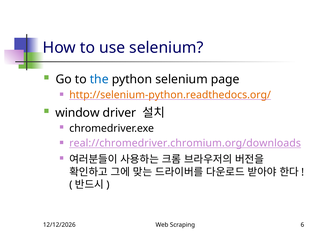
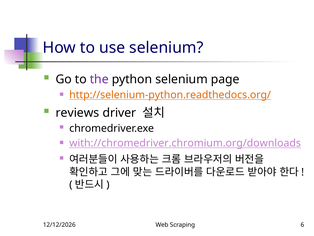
the colour: blue -> purple (99, 79)
window: window -> reviews (77, 113)
real://chromedriver.chromium.org/downloads: real://chromedriver.chromium.org/downloads -> with://chromedriver.chromium.org/downloads (185, 143)
